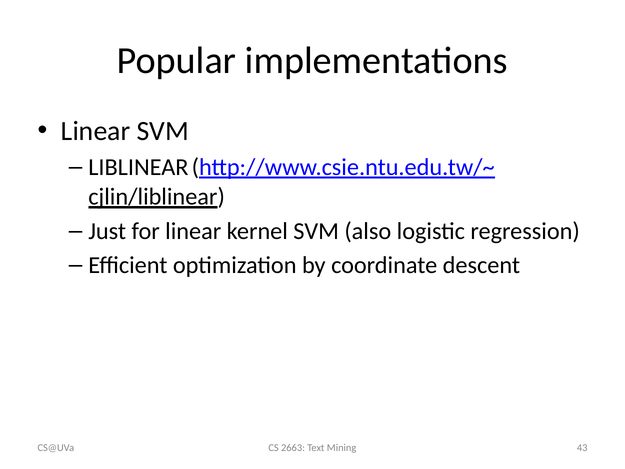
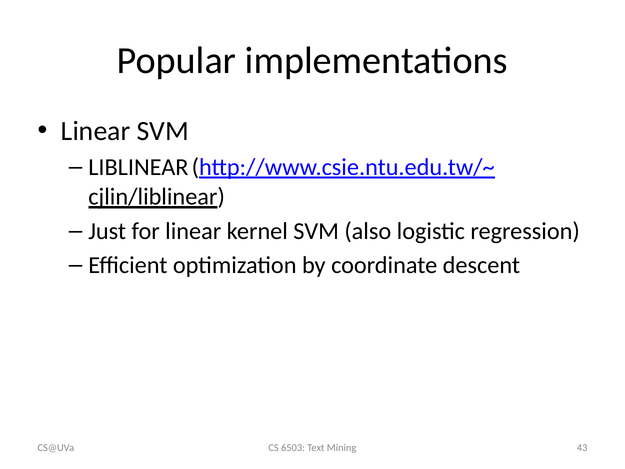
2663: 2663 -> 6503 (293, 448)
